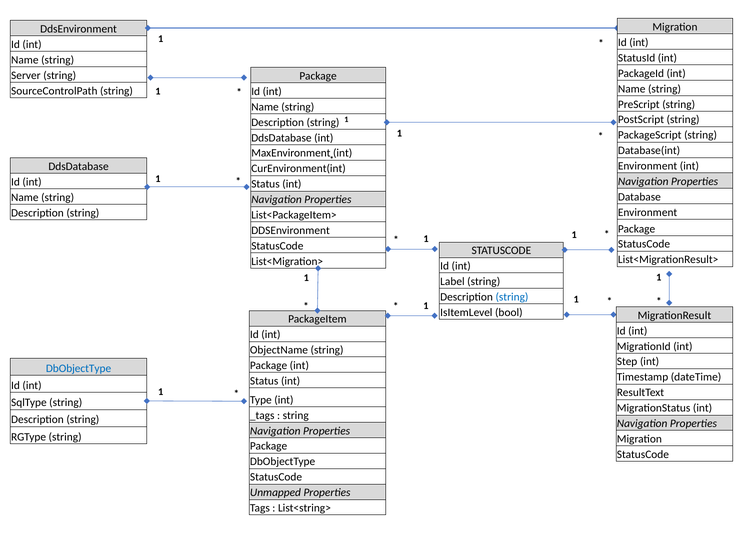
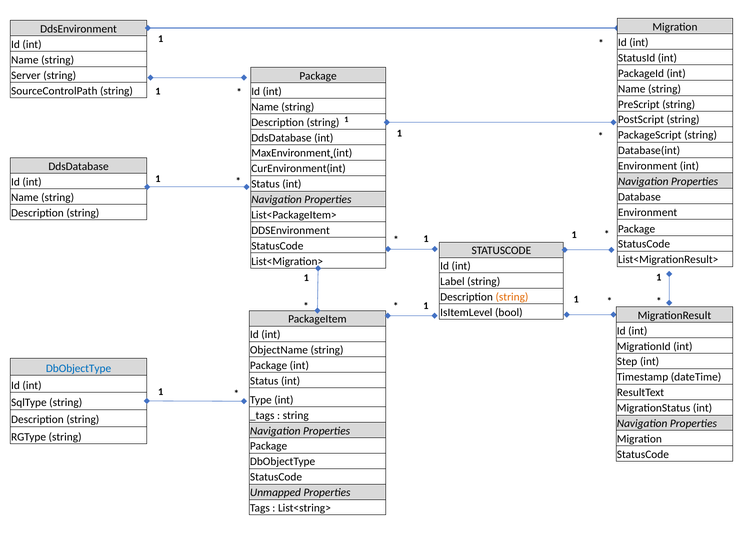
string colour: blue -> orange (512, 297)
